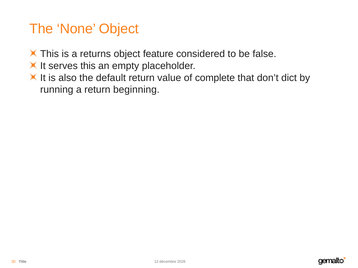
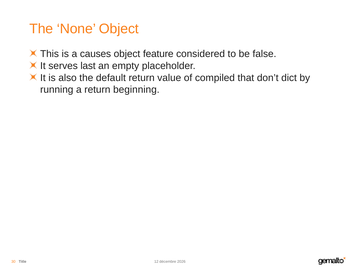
returns: returns -> causes (95, 54)
serves this: this -> last (88, 66)
complete: complete -> compiled (215, 78)
